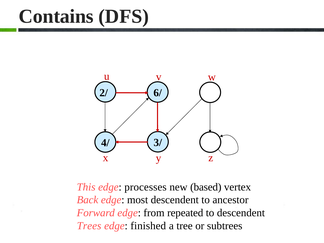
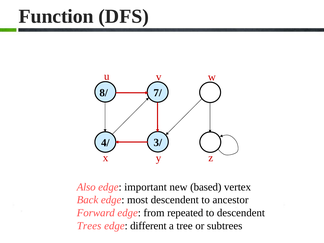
Contains: Contains -> Function (56, 16)
2/: 2/ -> 8/ (104, 93)
6/: 6/ -> 7/ (158, 93)
This: This -> Also (86, 187)
processes: processes -> important (146, 187)
finished: finished -> different (148, 226)
